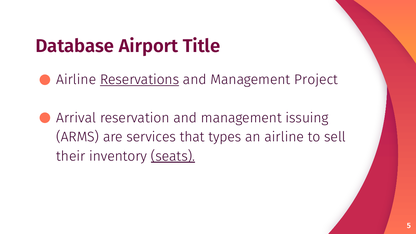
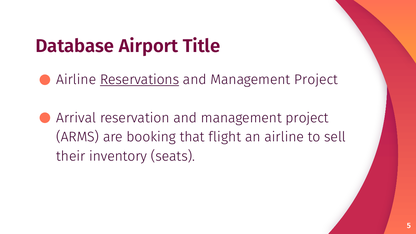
reservation and management issuing: issuing -> project (307, 118)
services: services -> booking (151, 137)
types: types -> flight (225, 137)
seats underline: present -> none (173, 156)
